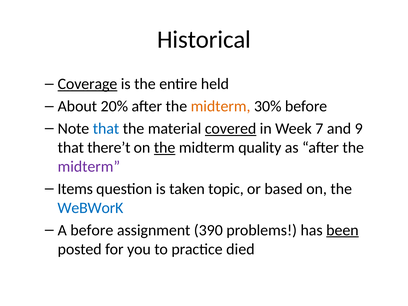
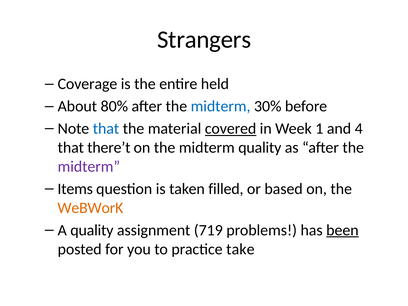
Historical: Historical -> Strangers (204, 39)
Coverage underline: present -> none (87, 84)
20%: 20% -> 80% (114, 106)
midterm colour: orange -> blue (221, 106)
7: 7 -> 1 (319, 129)
9: 9 -> 4 (359, 129)
the underline: present -> none (165, 148)
topic: topic -> filled (226, 189)
WeBWorK colour: blue -> orange (90, 208)
A before: before -> quality (92, 230)
390: 390 -> 719 (208, 230)
died: died -> take (240, 249)
